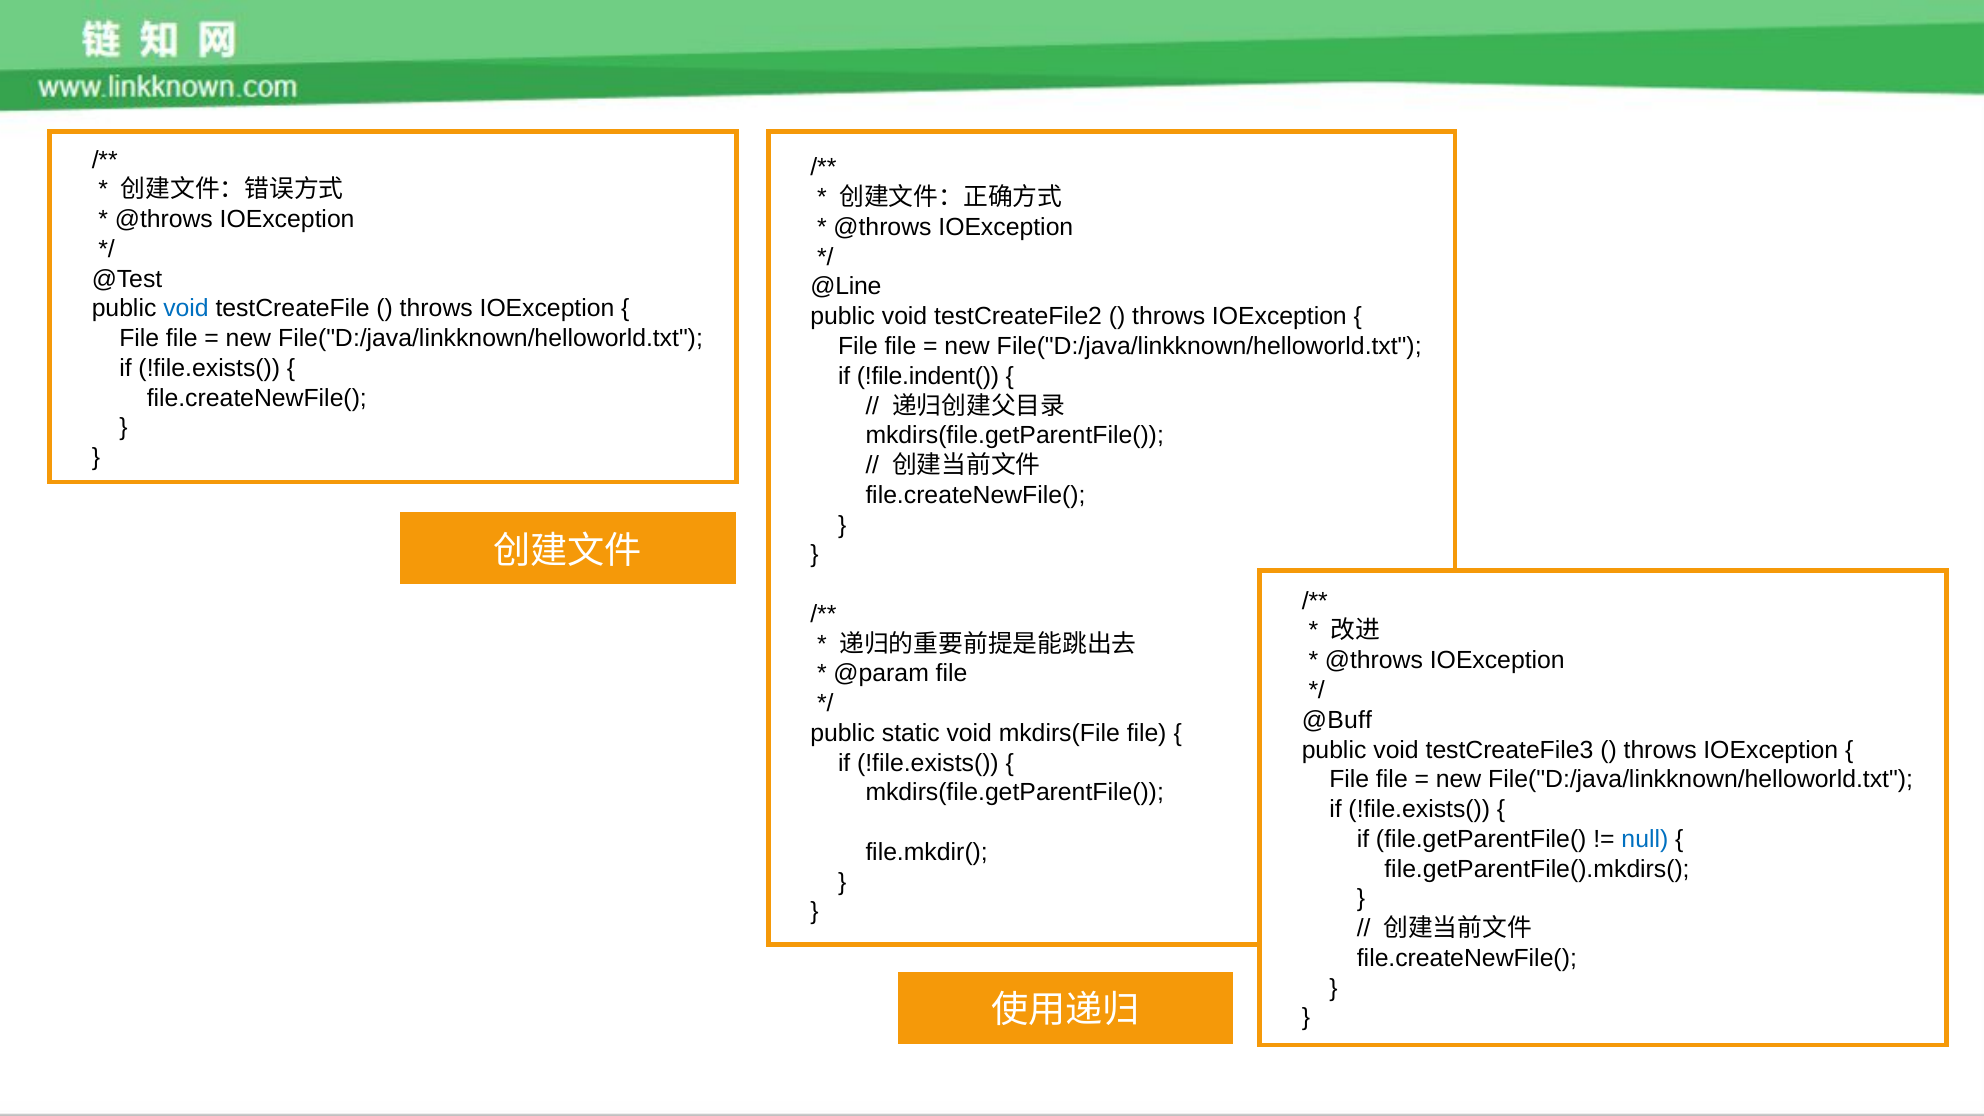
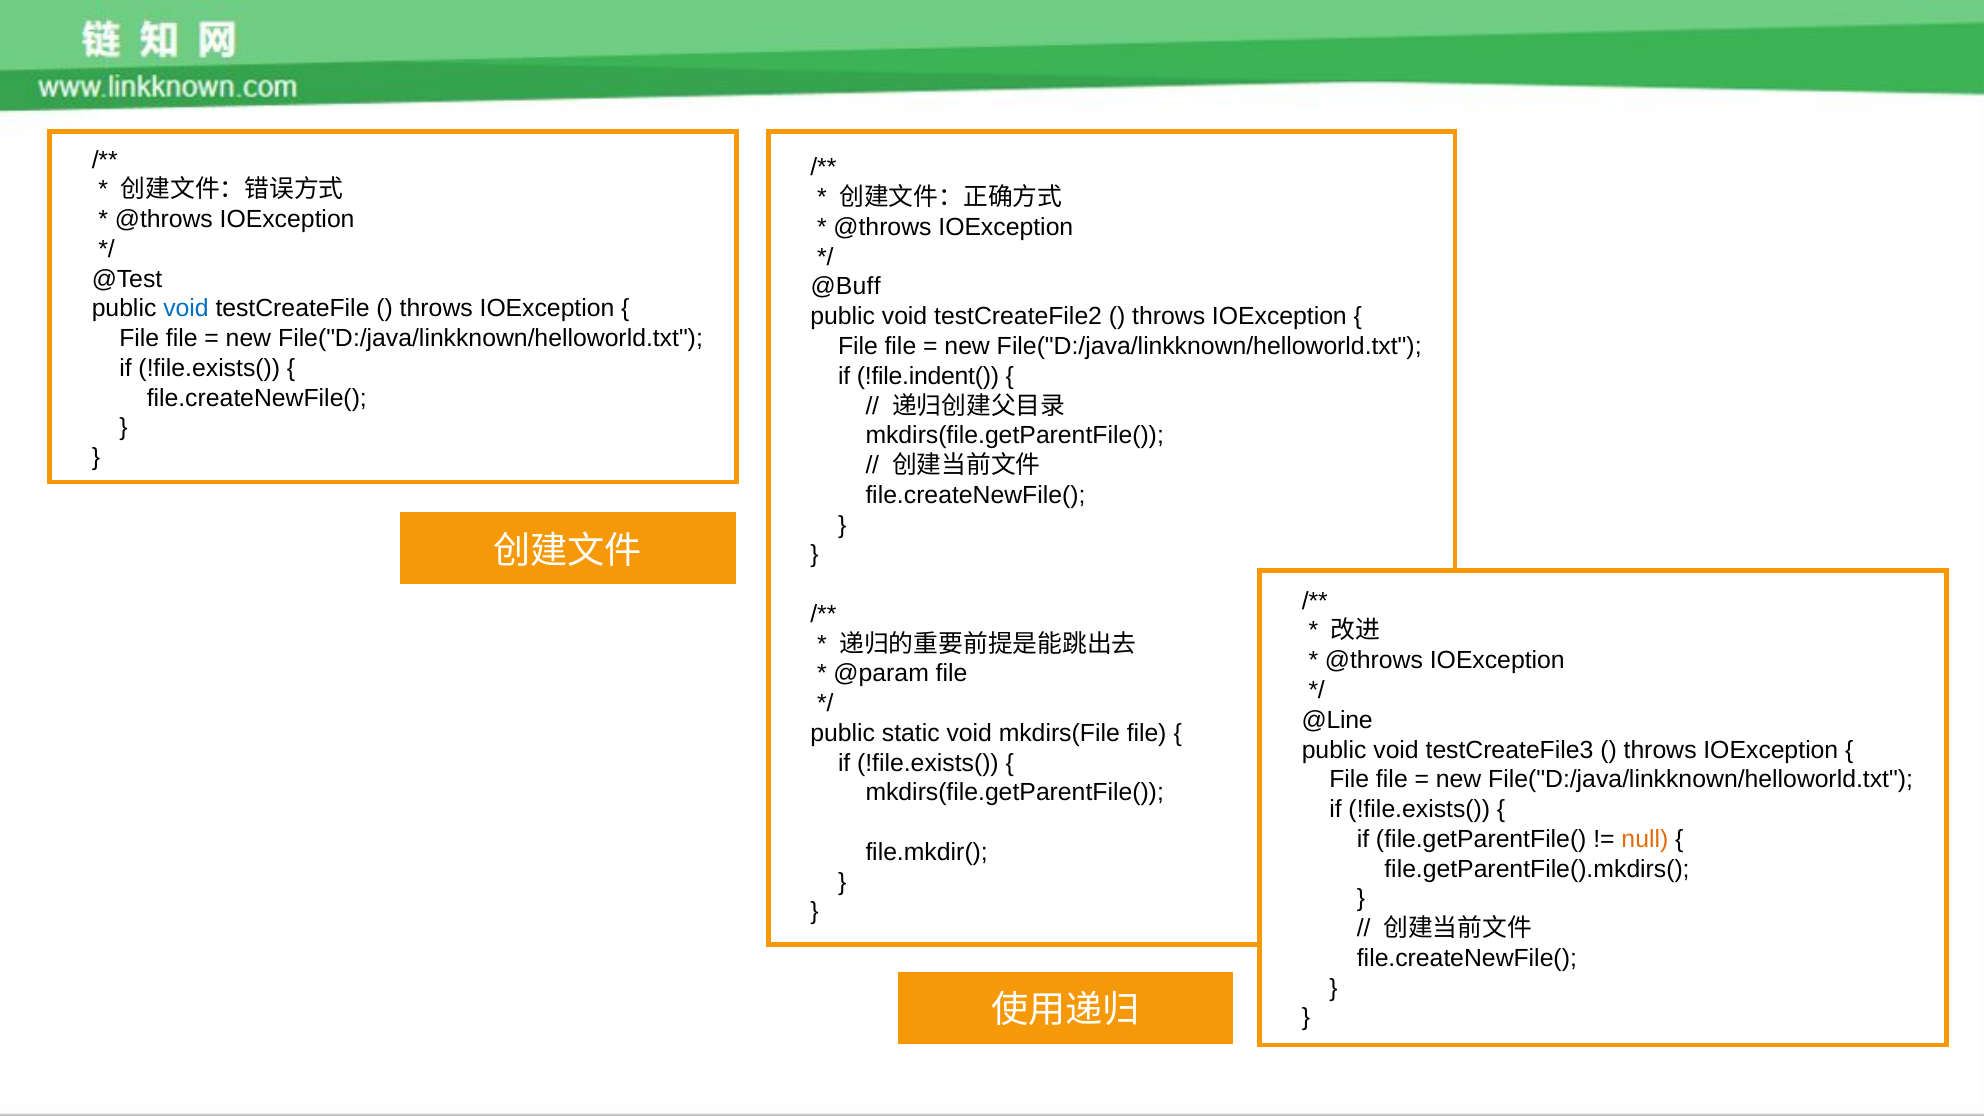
@Line: @Line -> @Buff (846, 287)
@Buff: @Buff -> @Line (1337, 720)
null colour: blue -> orange (1645, 839)
